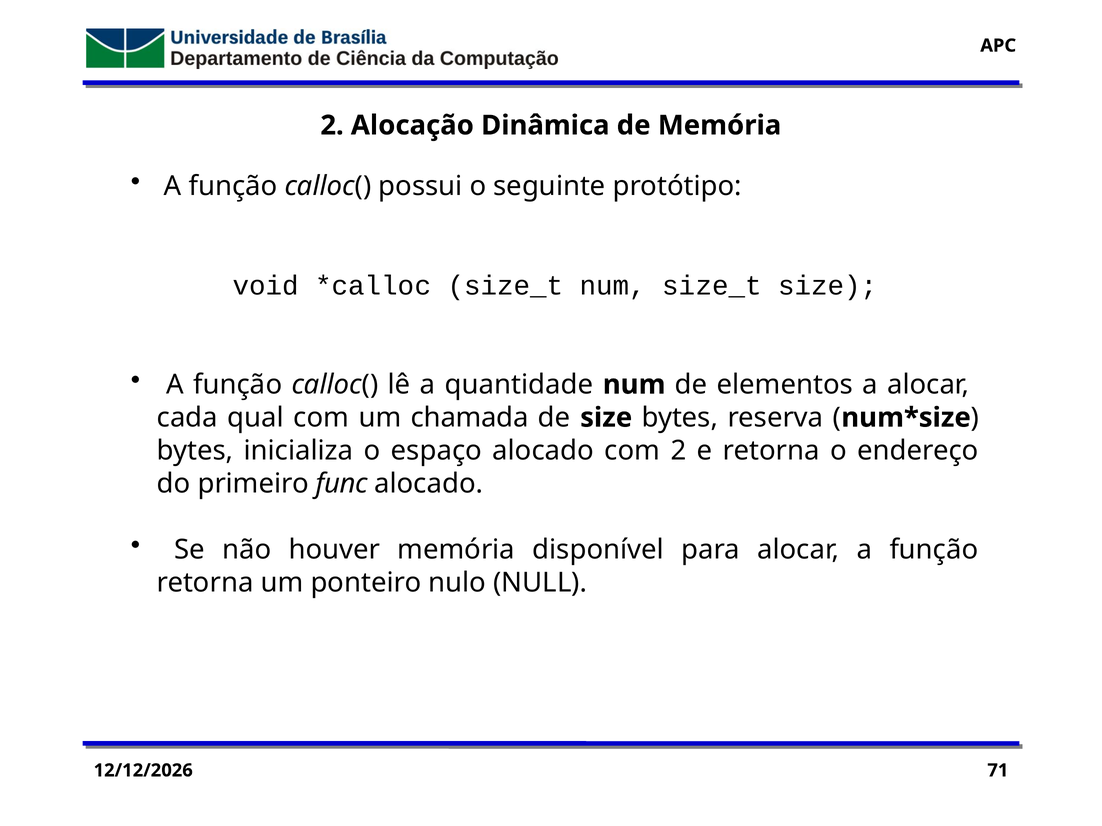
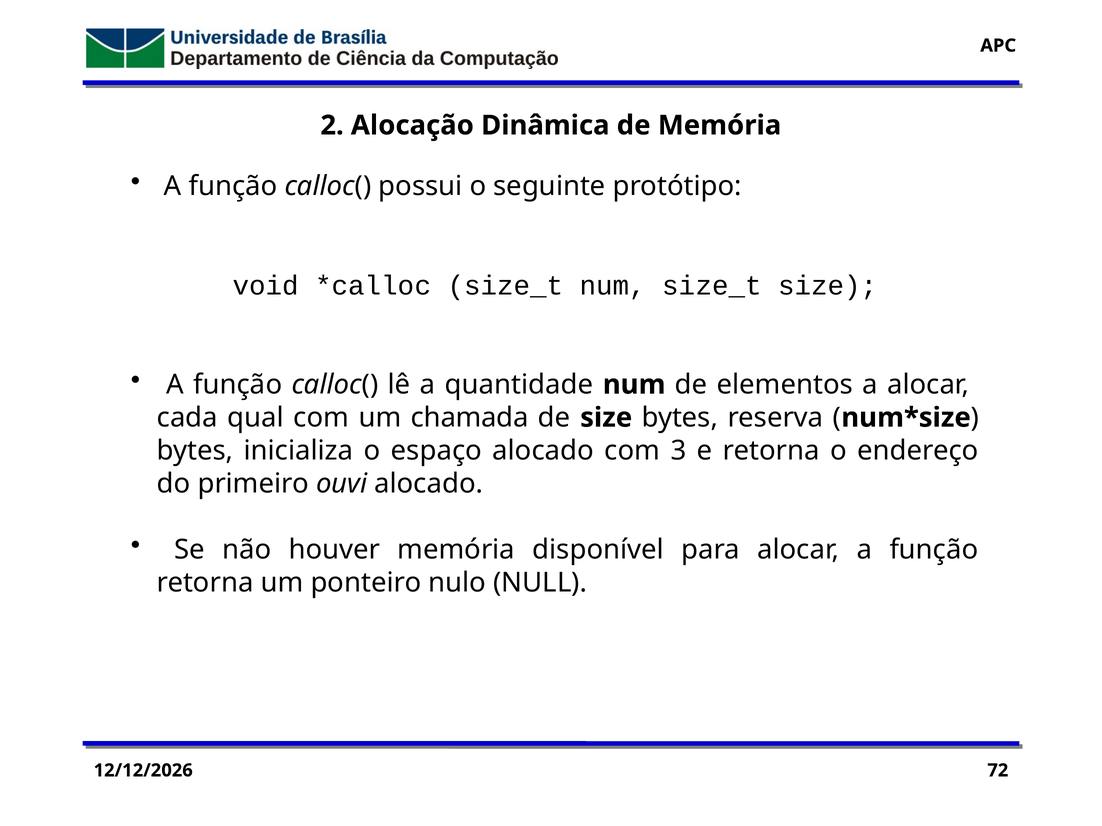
com 2: 2 -> 3 (678, 451)
func: func -> ouvi (342, 484)
71: 71 -> 72 (998, 771)
